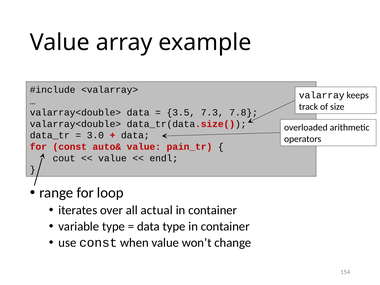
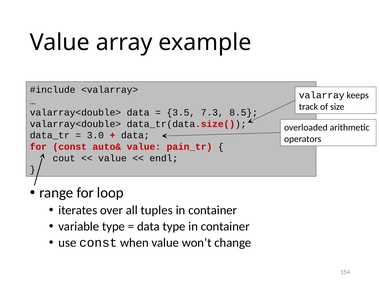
7.8: 7.8 -> 8.5 (244, 113)
actual: actual -> tuples (157, 210)
